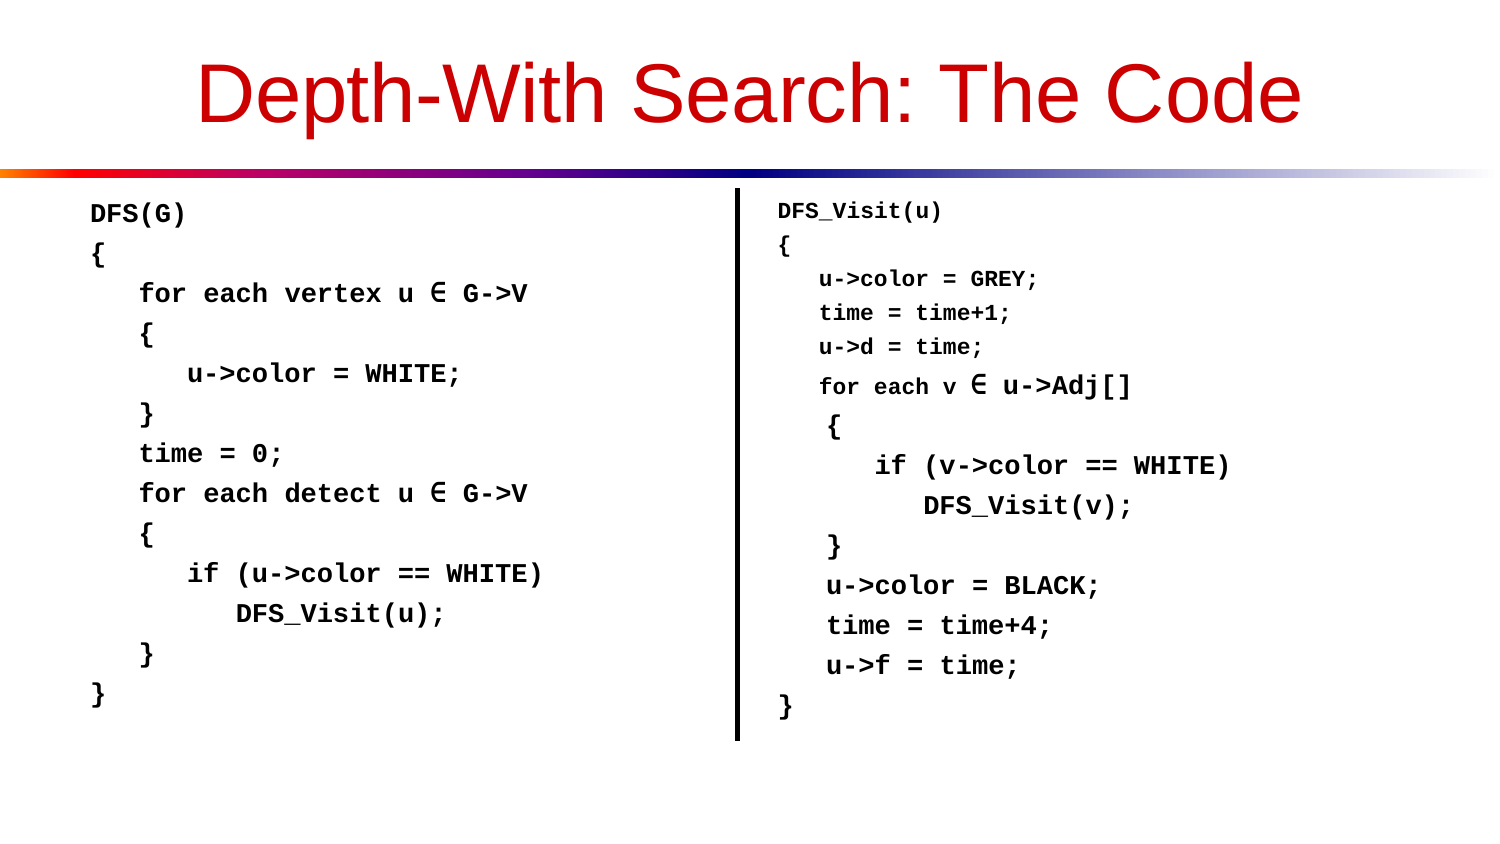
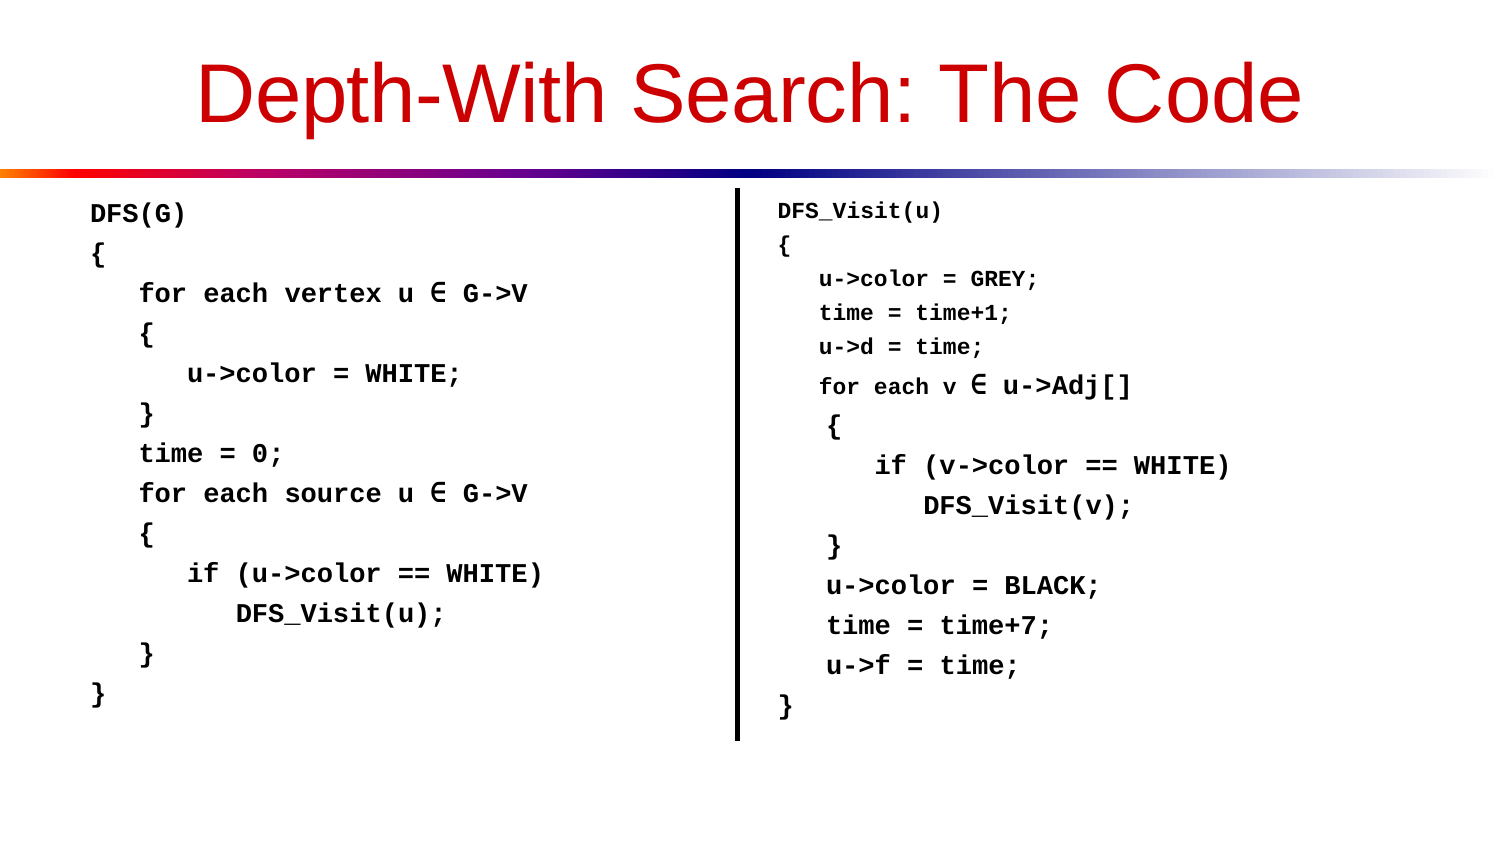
detect: detect -> source (333, 493)
time+4: time+4 -> time+7 (996, 625)
